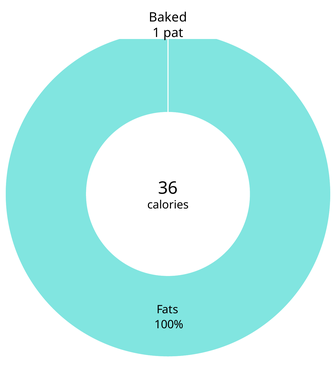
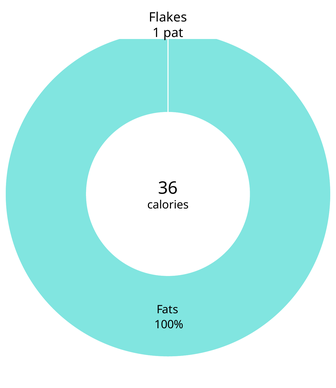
Baked: Baked -> Flakes (168, 17)
